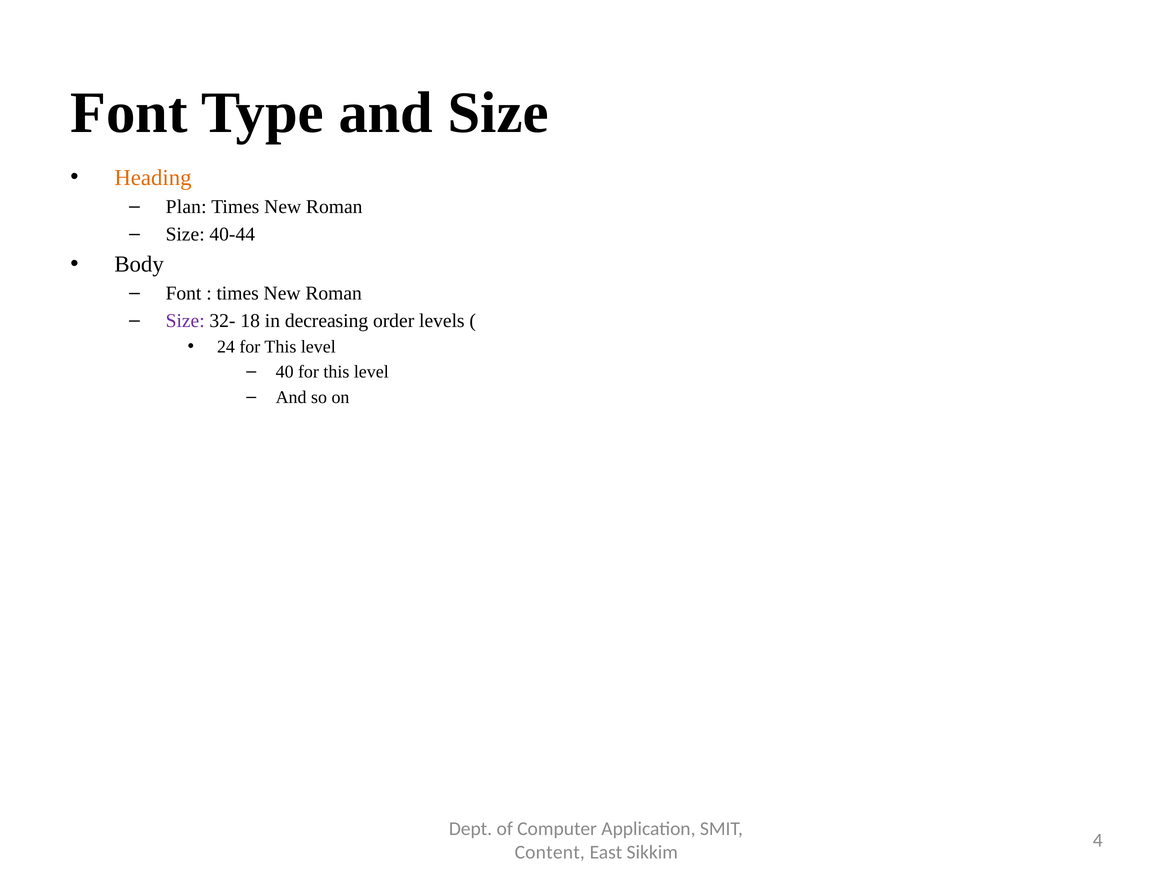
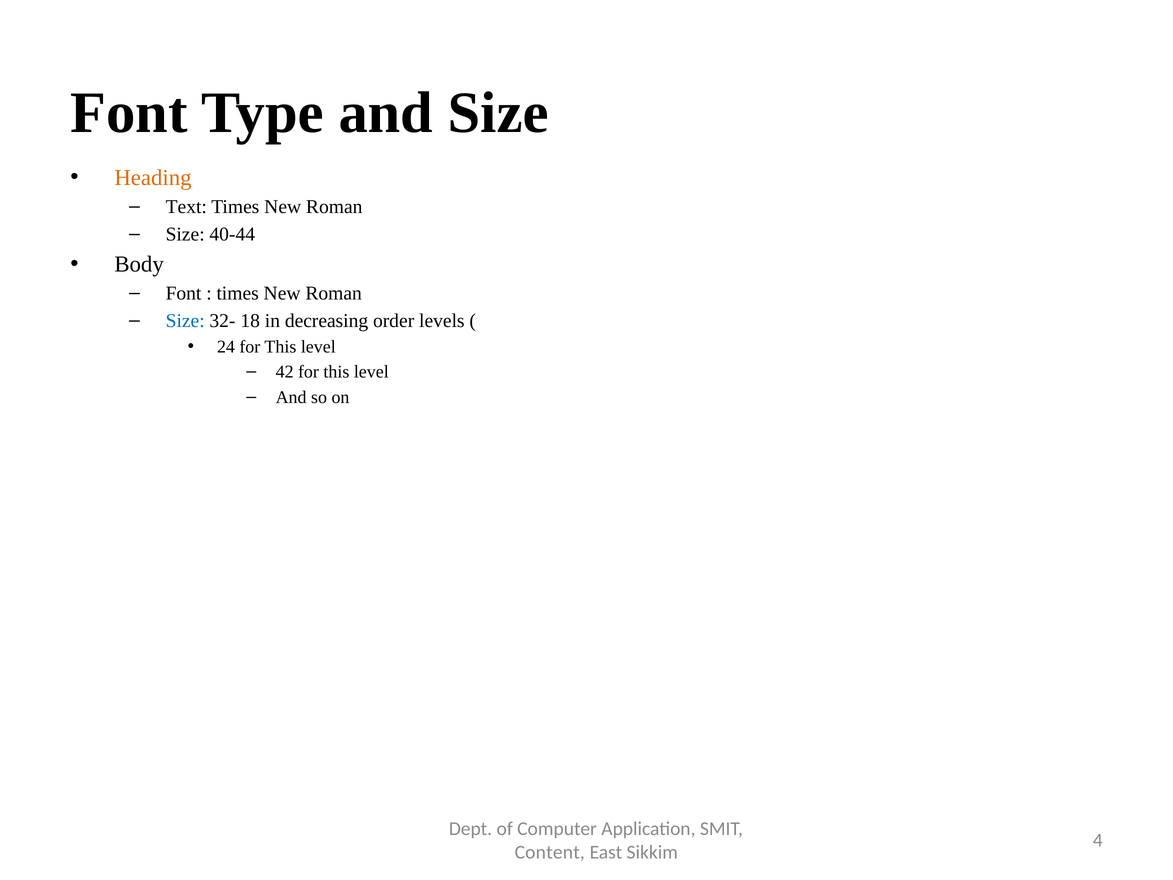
Plan: Plan -> Text (186, 207)
Size colour: purple -> blue (185, 321)
40: 40 -> 42 (285, 372)
